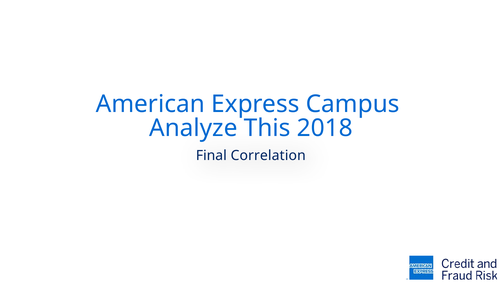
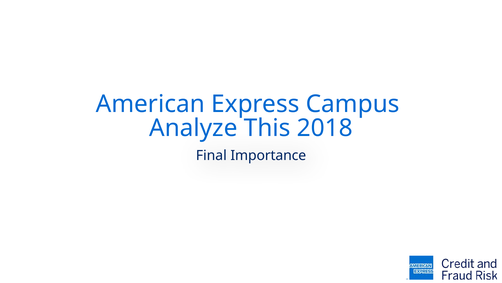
Correlation: Correlation -> Importance (268, 155)
